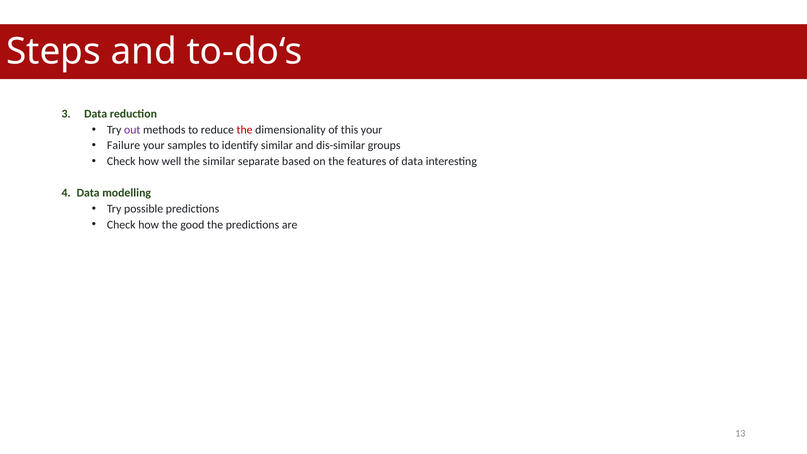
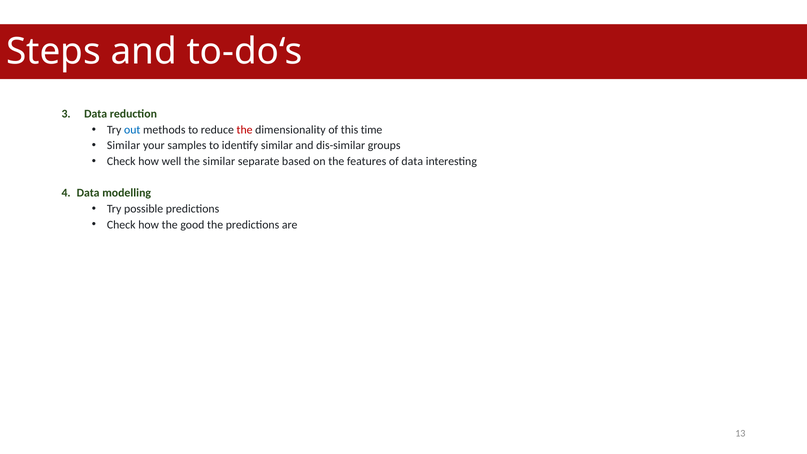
out colour: purple -> blue (132, 130)
this your: your -> time (372, 130)
Failure: Failure -> Similar (124, 146)
